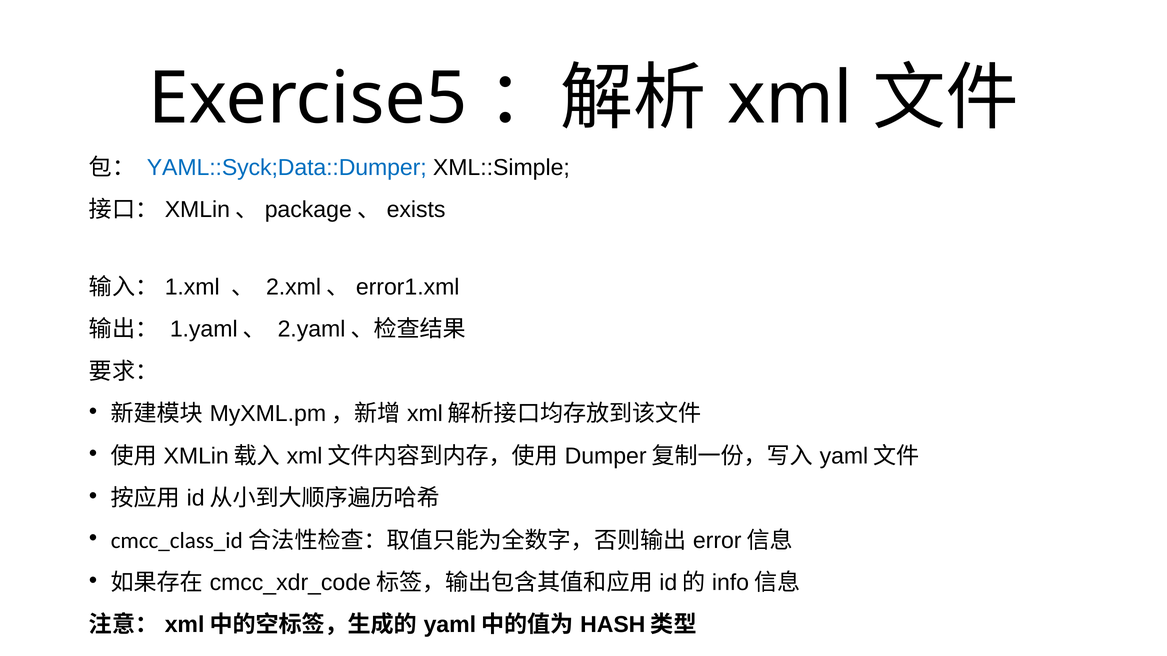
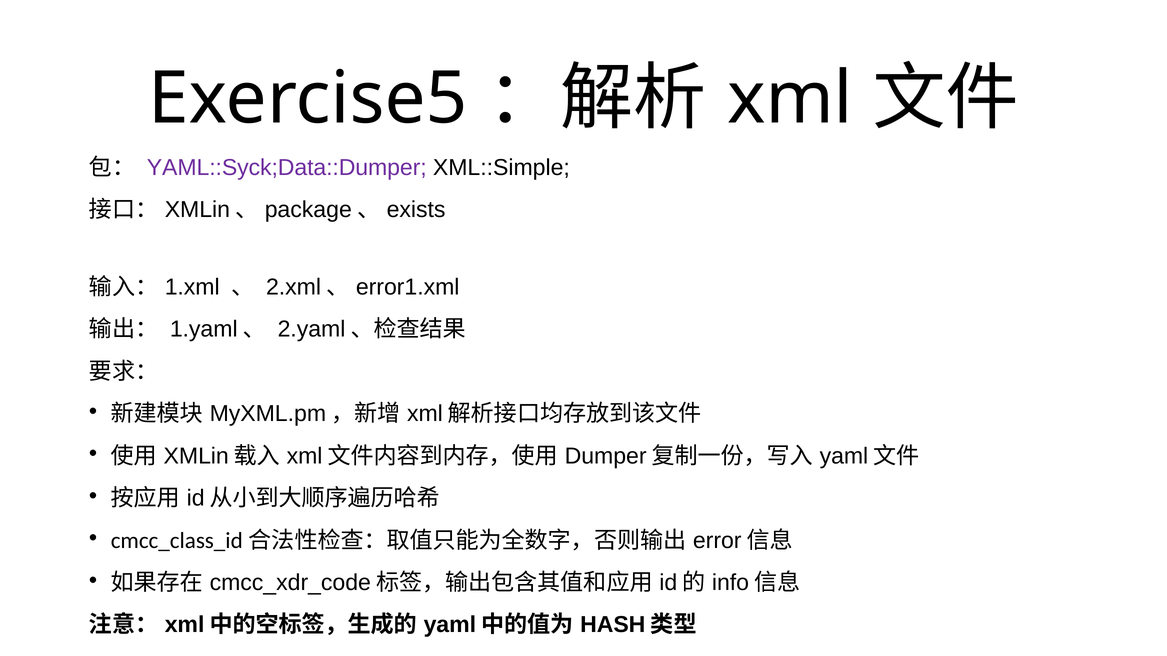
YAML::Syck;Data::Dumper colour: blue -> purple (287, 168)
